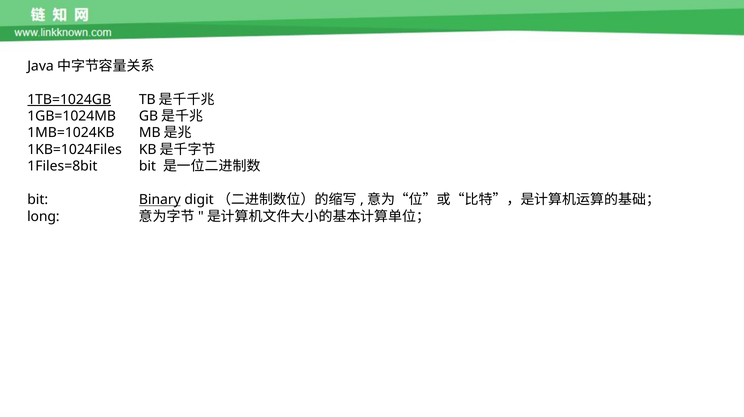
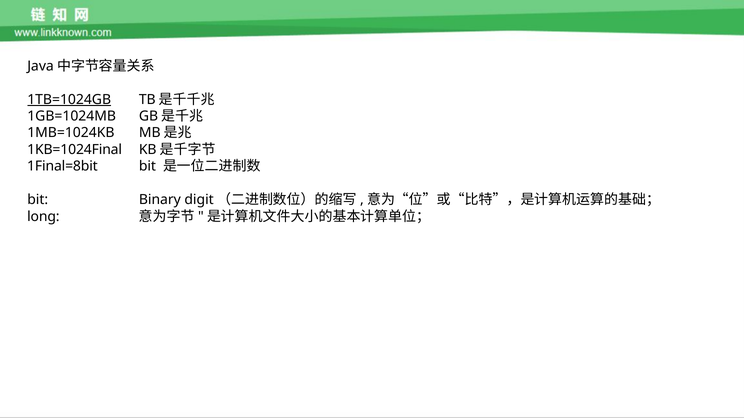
1KB=1024Files: 1KB=1024Files -> 1KB=1024Final (75, 150)
1Files=8bit: 1Files=8bit -> 1Final=8bit (62, 167)
Binary underline: present -> none (160, 200)
